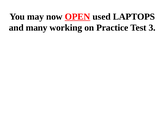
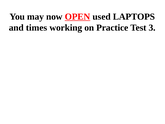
many: many -> times (37, 28)
